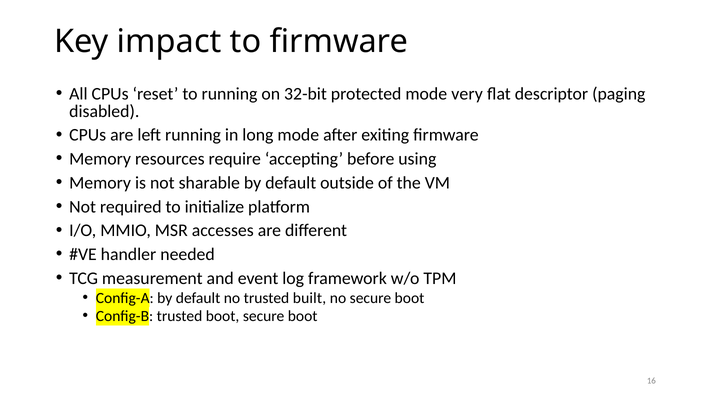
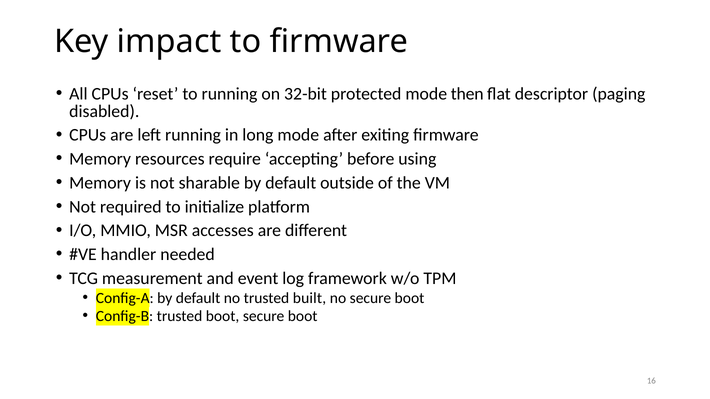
very: very -> then (467, 94)
